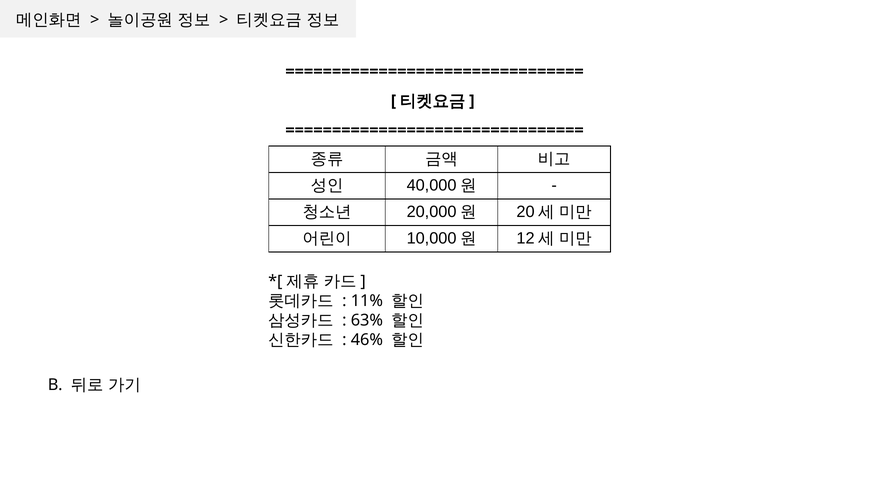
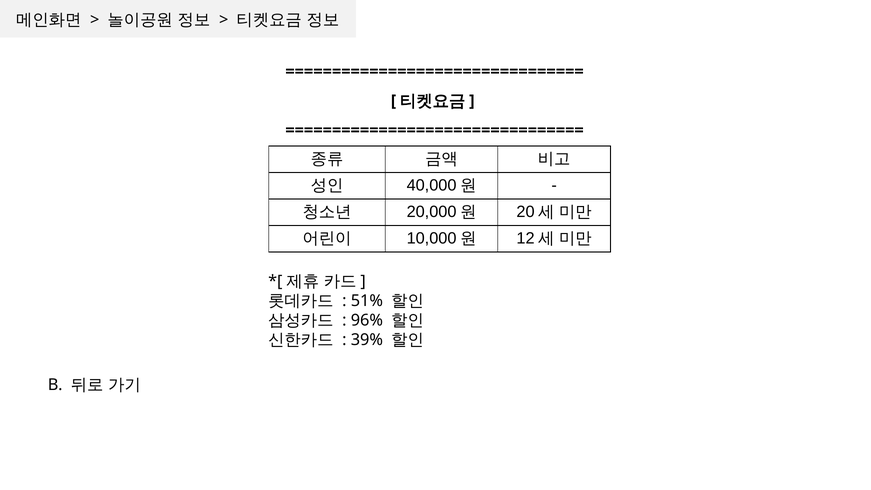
11%: 11% -> 51% (367, 301)
63%: 63% -> 96% (367, 320)
46%: 46% -> 39% (367, 340)
